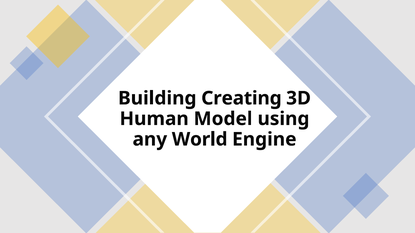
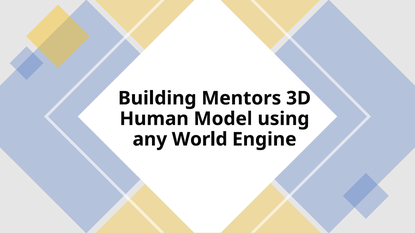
Creating: Creating -> Mentors (241, 98)
